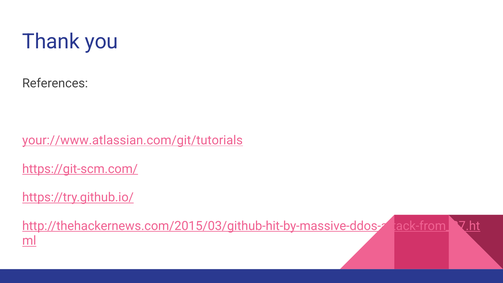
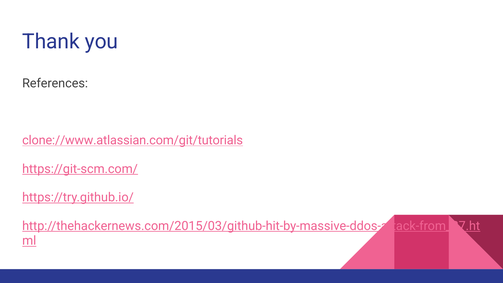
your://www.atlassian.com/git/tutorials: your://www.atlassian.com/git/tutorials -> clone://www.atlassian.com/git/tutorials (133, 140)
